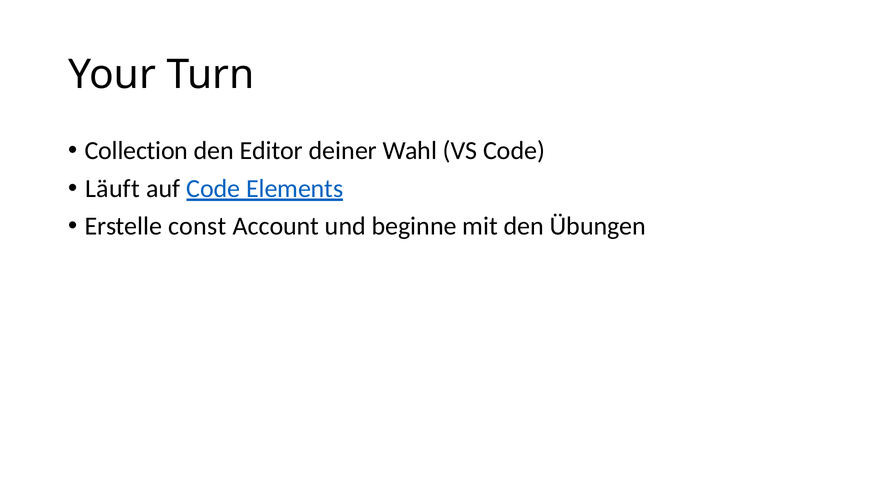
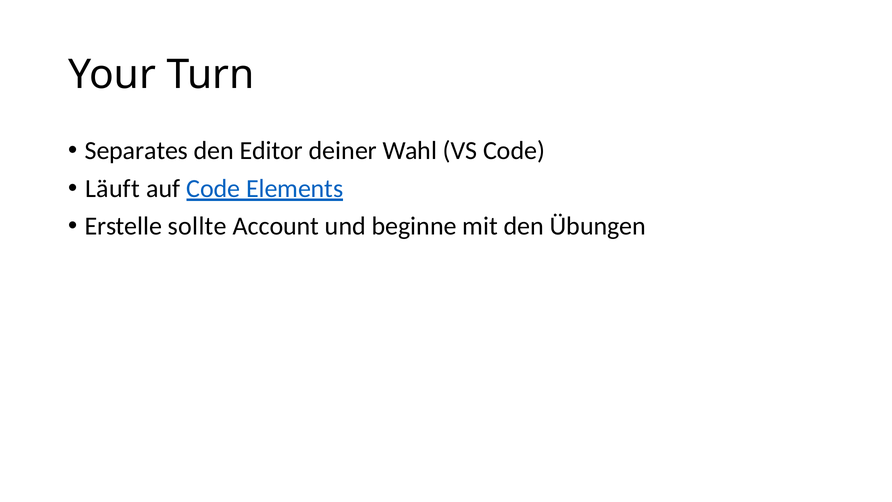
Collection: Collection -> Separates (136, 151)
const: const -> sollte (197, 226)
